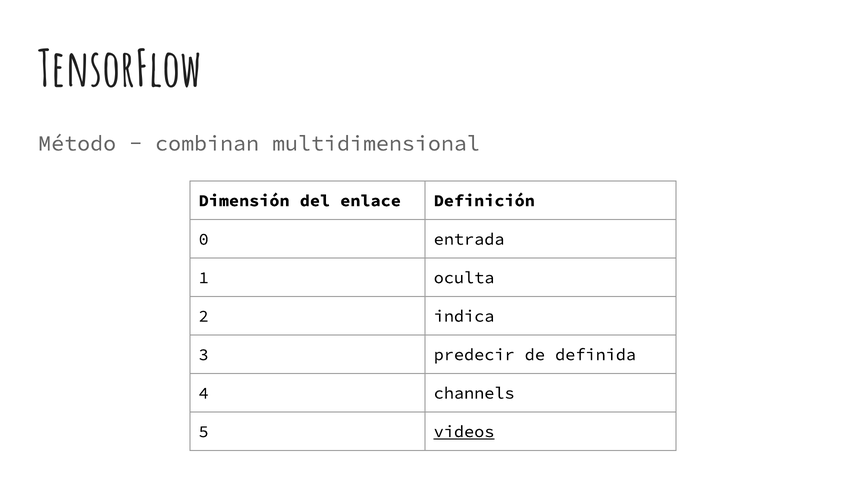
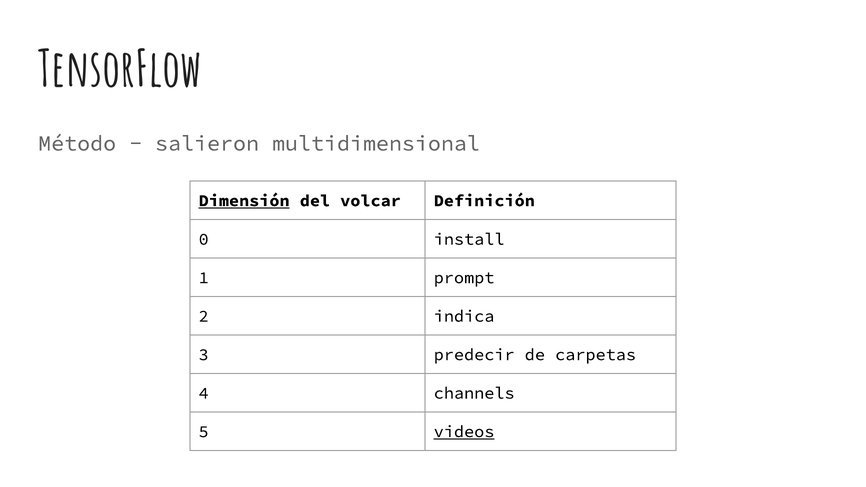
combinan: combinan -> salieron (207, 143)
Dimensión underline: none -> present (244, 201)
enlace: enlace -> volcar (371, 201)
entrada: entrada -> install (469, 239)
oculta: oculta -> prompt (464, 278)
definida: definida -> carpetas (596, 355)
